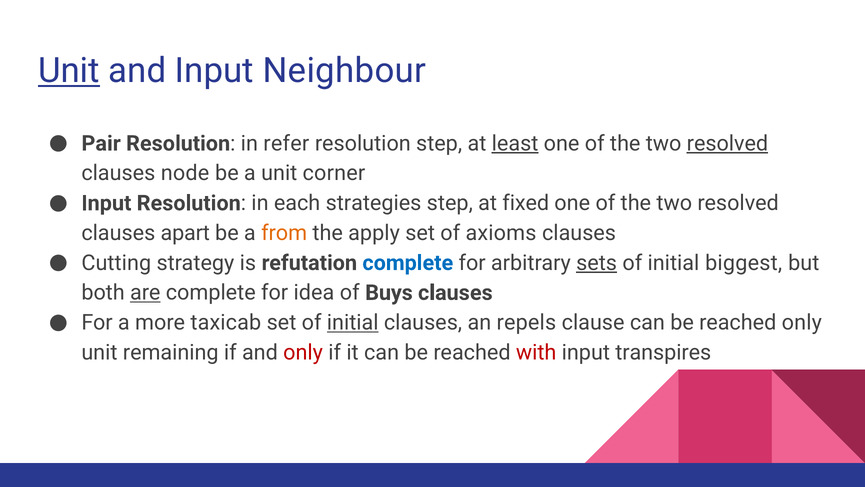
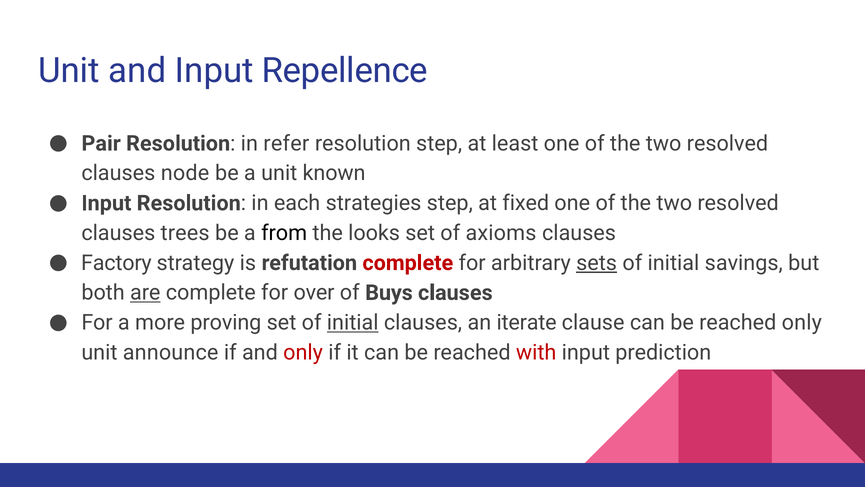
Unit underline: present -> none (69, 71)
Neighbour: Neighbour -> Repellence (345, 71)
least underline: present -> none (515, 143)
resolved underline: present -> none (727, 143)
corner: corner -> known (334, 173)
apart: apart -> trees (185, 233)
from colour: orange -> black (284, 233)
apply: apply -> looks (374, 233)
Cutting: Cutting -> Factory (116, 263)
complete colour: blue -> red (408, 263)
biggest: biggest -> savings (744, 263)
idea: idea -> over (314, 293)
taxicab: taxicab -> proving (226, 322)
repels: repels -> iterate (527, 322)
remaining: remaining -> announce (171, 352)
transpires: transpires -> prediction (663, 352)
